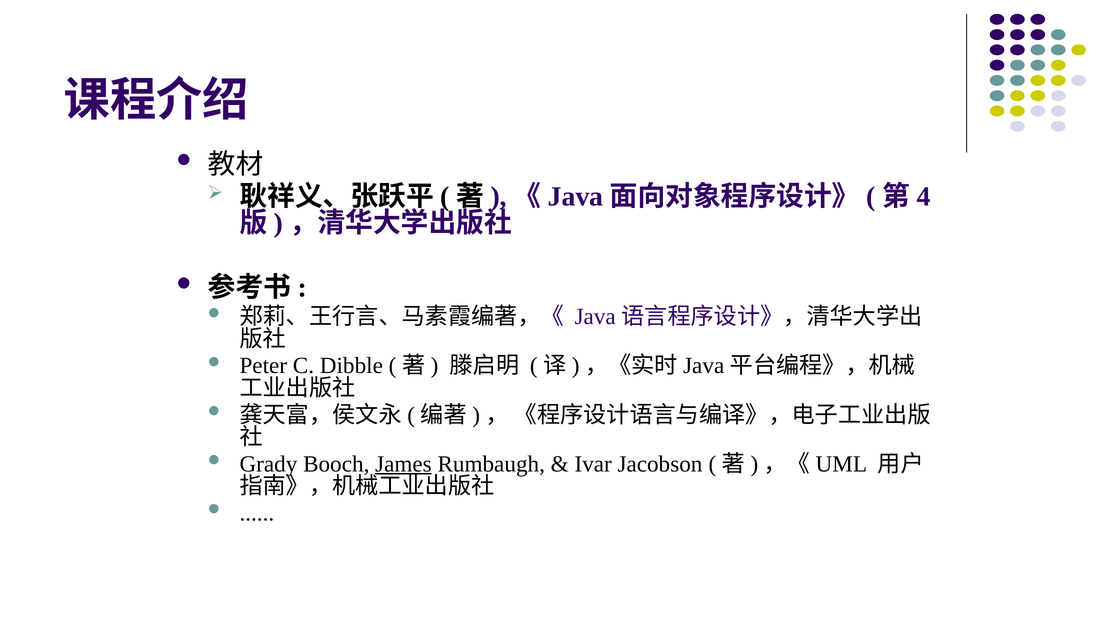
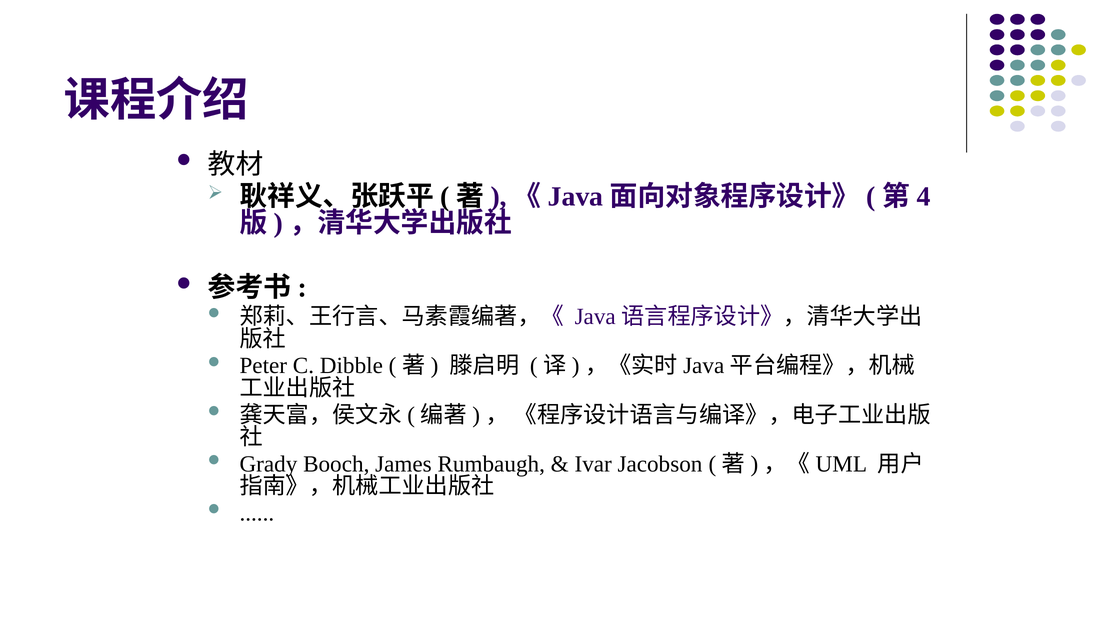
James underline: present -> none (403, 464)
